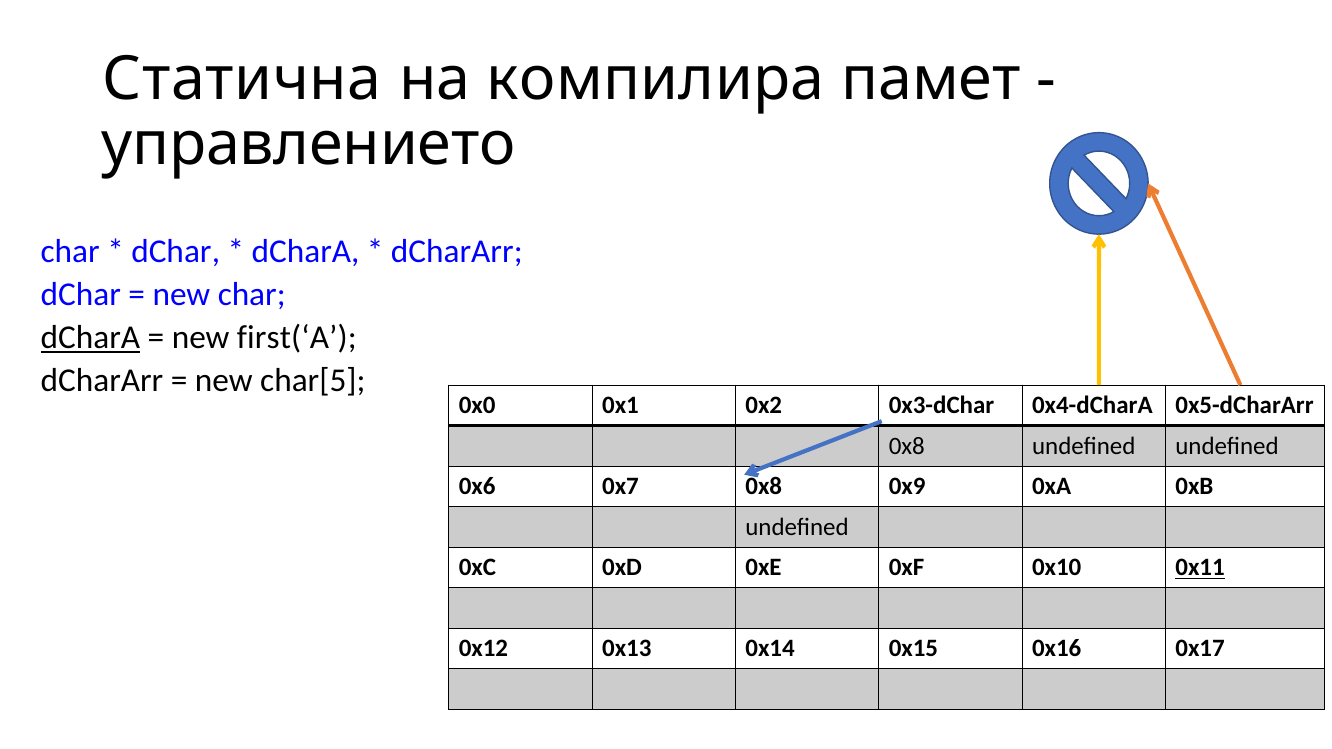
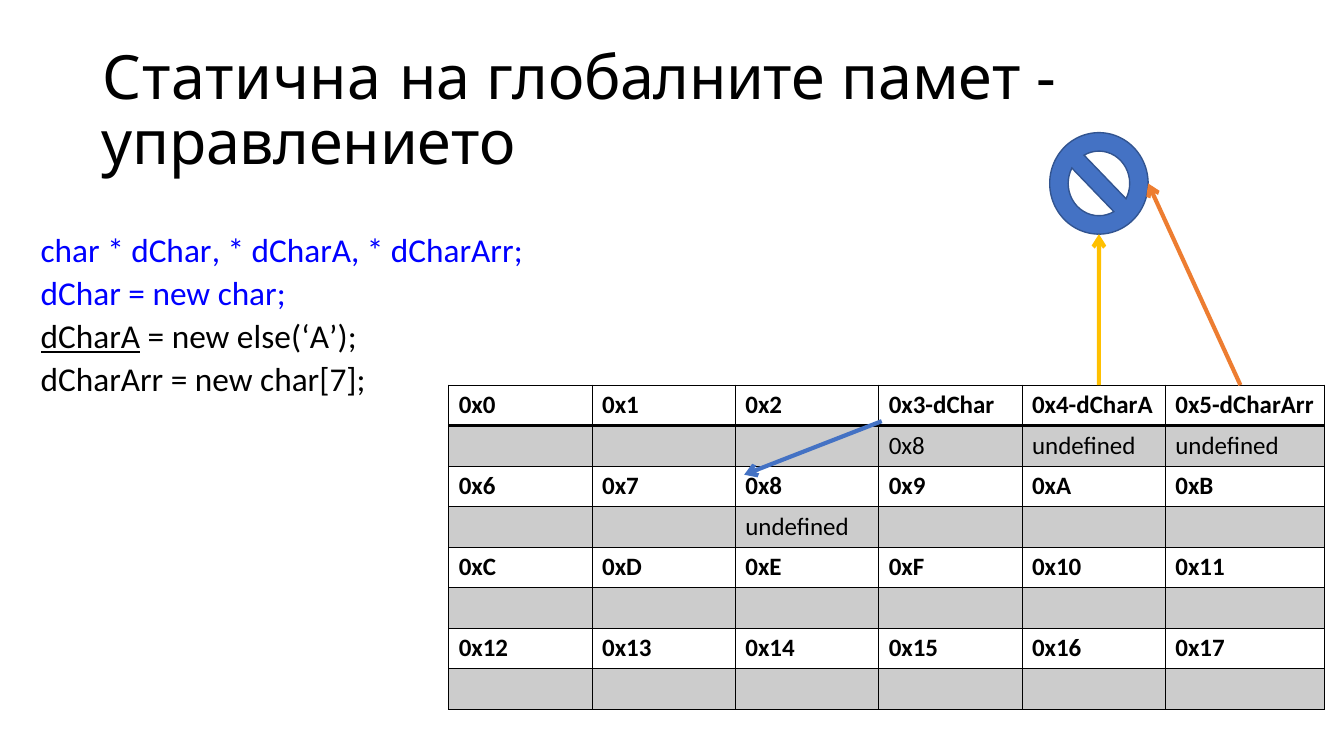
компилира: компилира -> глобалните (656, 79)
first(‘A: first(‘A -> else(‘A (297, 338)
char[5: char[5 -> char[7 (313, 381)
0x11 underline: present -> none (1200, 568)
